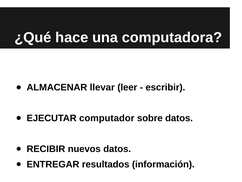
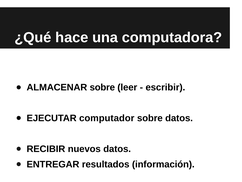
ALMACENAR llevar: llevar -> sobre (102, 87)
